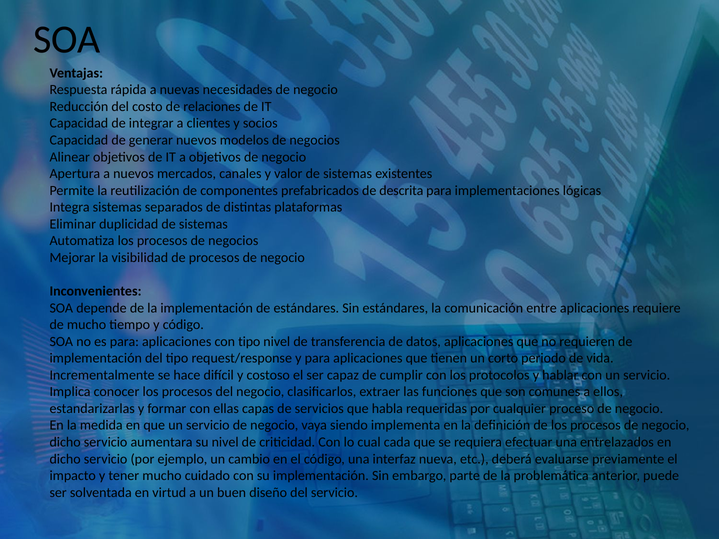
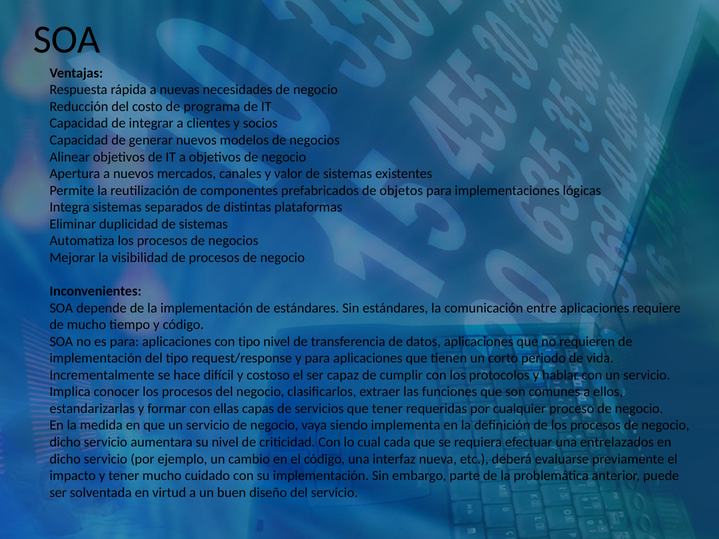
relaciones: relaciones -> programa (212, 107)
descrita: descrita -> objetos (401, 191)
que habla: habla -> tener (387, 409)
